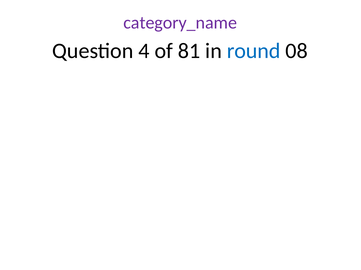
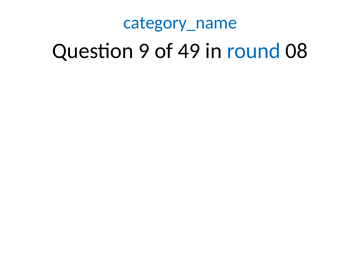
category_name colour: purple -> blue (180, 23)
4: 4 -> 9 (144, 51)
81: 81 -> 49 (189, 51)
